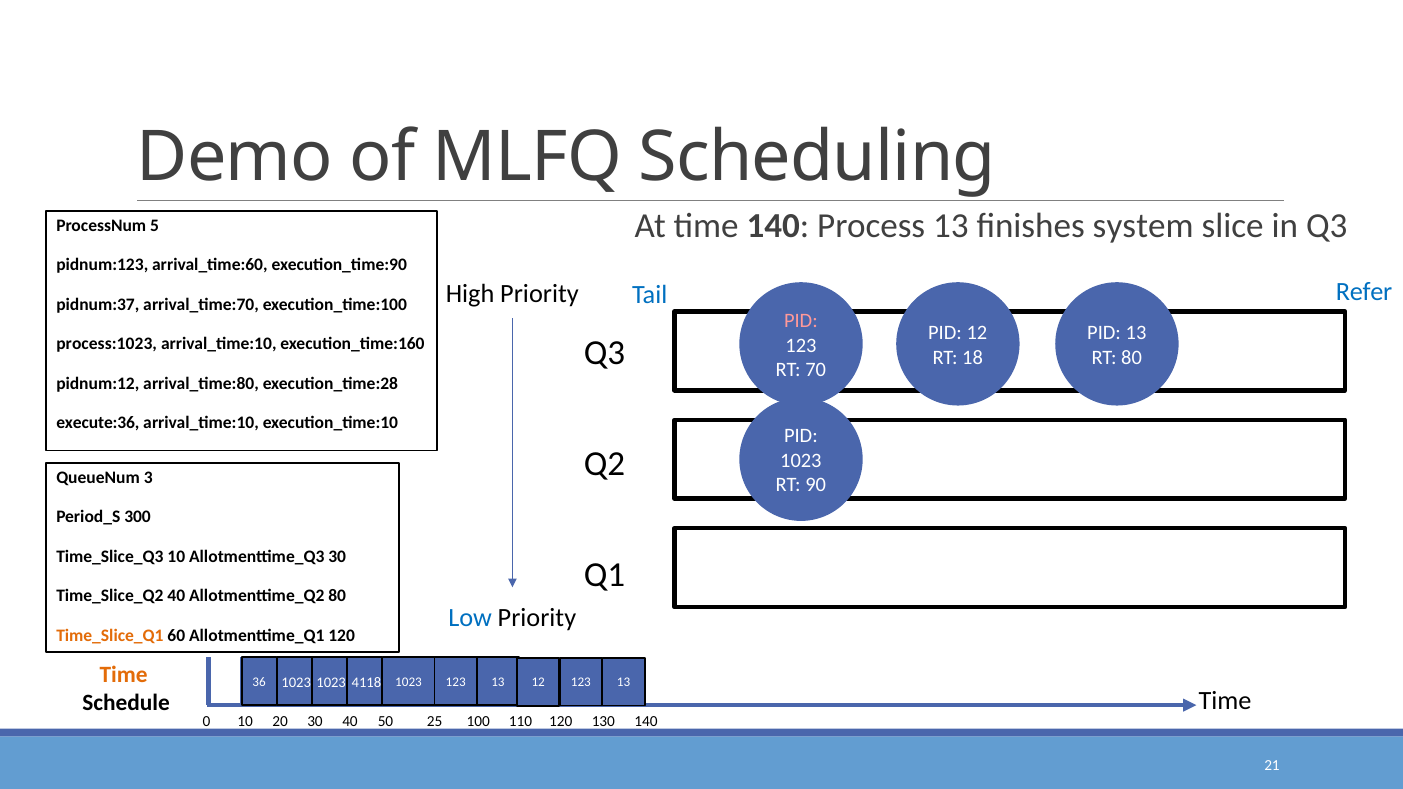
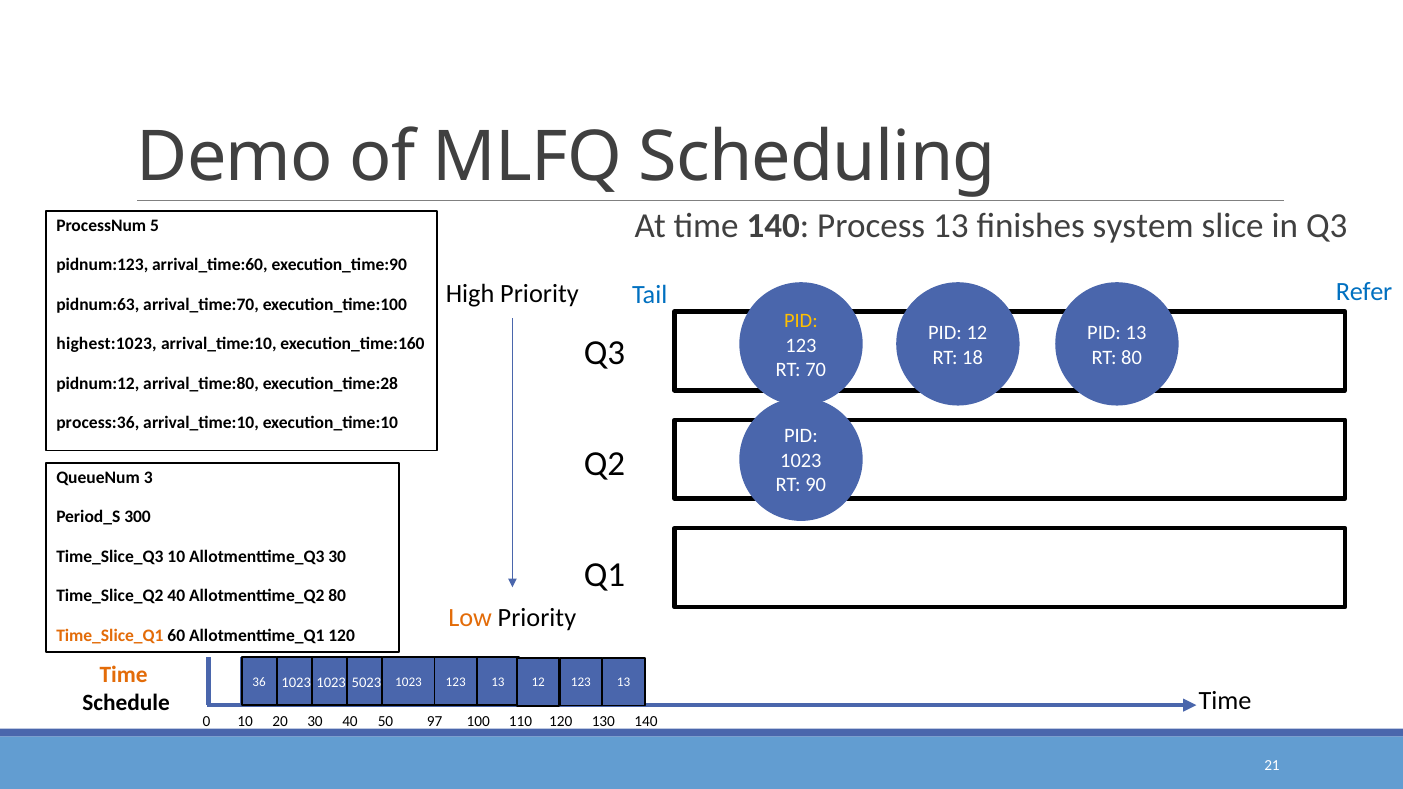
pidnum:37: pidnum:37 -> pidnum:63 (98, 305)
PID colour: pink -> yellow (801, 321)
process:1023: process:1023 -> highest:1023 (107, 344)
execute:36: execute:36 -> process:36 (98, 423)
Low colour: blue -> orange (470, 618)
4118: 4118 -> 5023 (366, 683)
25: 25 -> 97 (435, 722)
